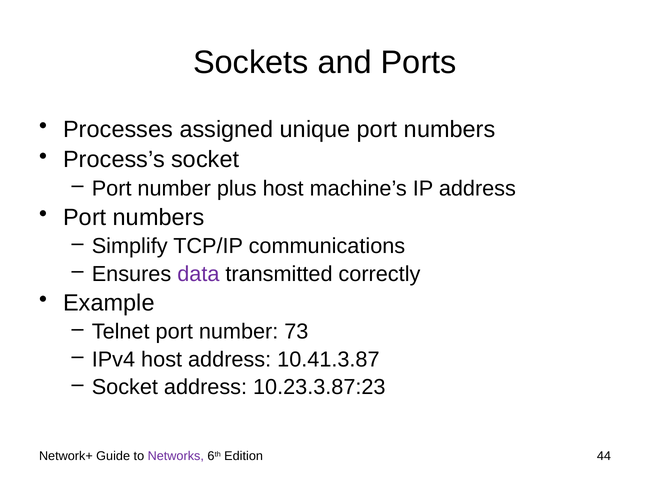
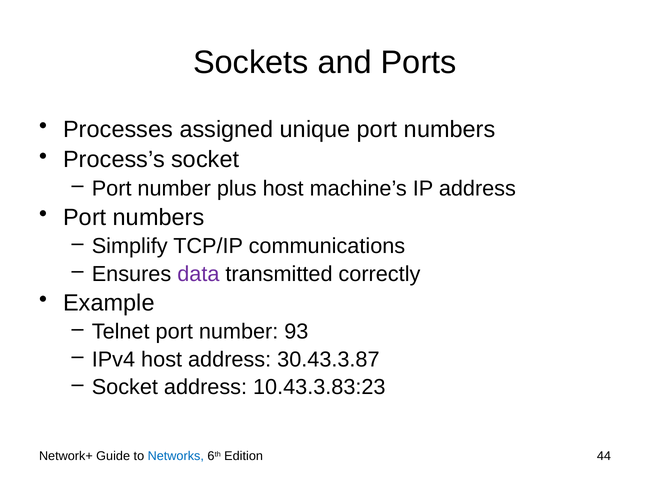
73: 73 -> 93 (296, 331)
10.41.3.87: 10.41.3.87 -> 30.43.3.87 (328, 359)
10.23.3.87:23: 10.23.3.87:23 -> 10.43.3.83:23 (319, 387)
Networks colour: purple -> blue (176, 456)
